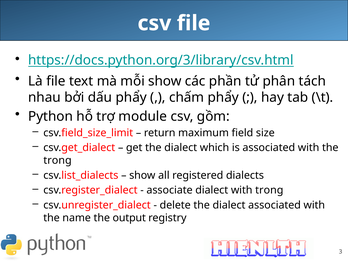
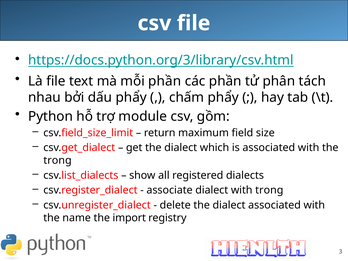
mỗi show: show -> phần (165, 81)
output: output -> import (129, 218)
